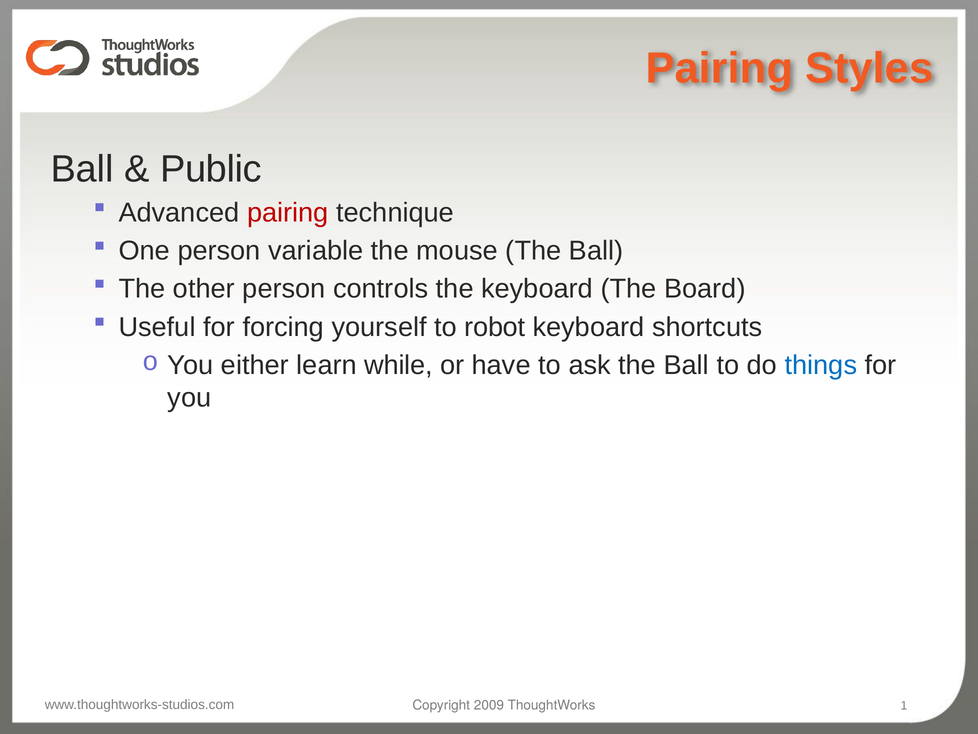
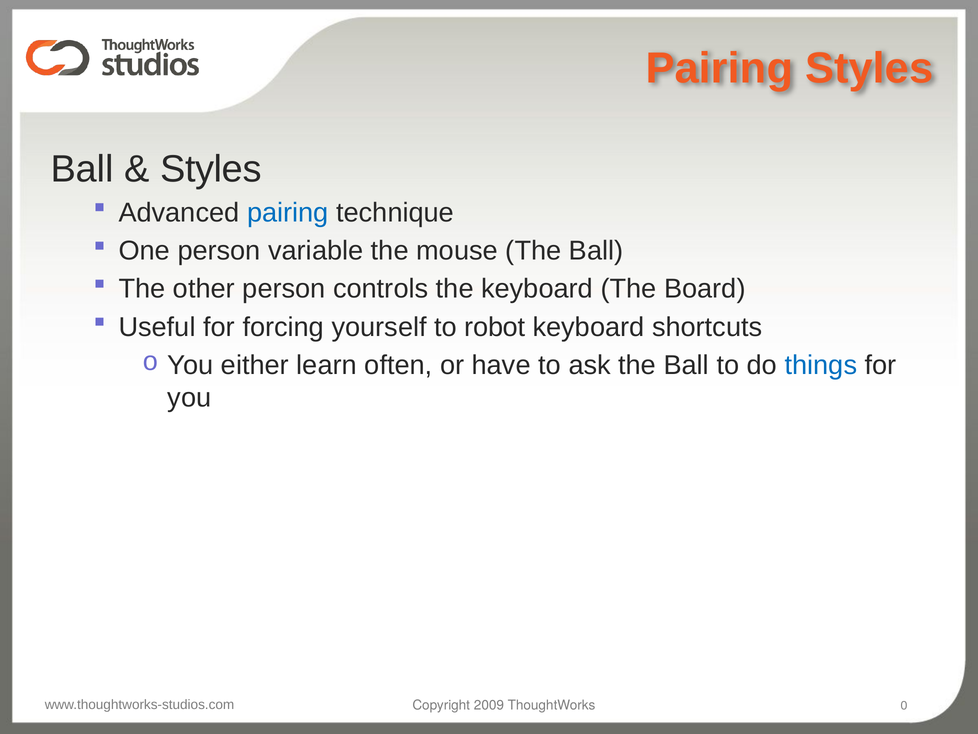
Public: Public -> Styles (211, 169)
pairing colour: red -> blue (288, 213)
while: while -> often (398, 365)
1: 1 -> 0 (904, 705)
